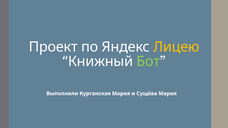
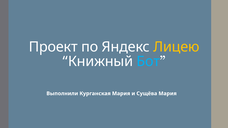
Бот colour: light green -> light blue (148, 62)
